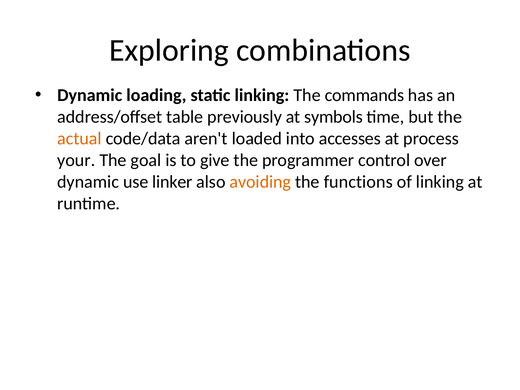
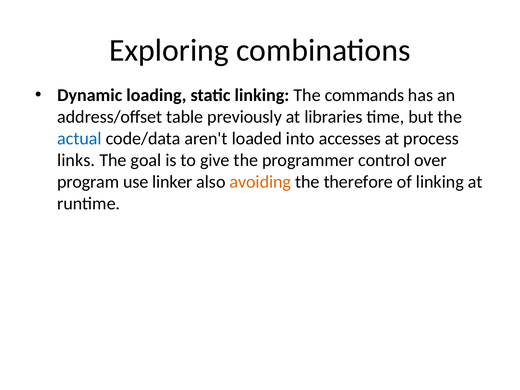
symbols: symbols -> libraries (333, 117)
actual colour: orange -> blue (79, 139)
your: your -> links (76, 160)
dynamic: dynamic -> program (88, 182)
functions: functions -> therefore (358, 182)
